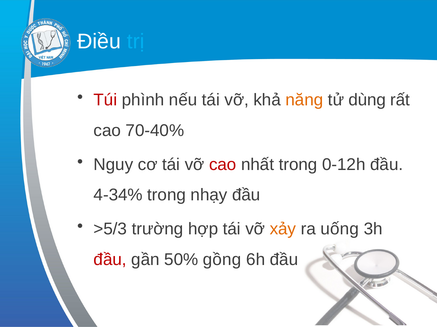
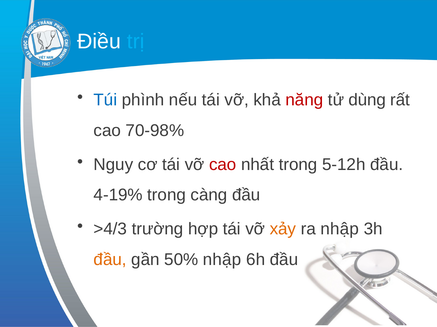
Túi colour: red -> blue (105, 100)
năng colour: orange -> red (304, 100)
70-40%: 70-40% -> 70-98% (155, 131)
0-12h: 0-12h -> 5-12h (344, 165)
4-34%: 4-34% -> 4-19% (118, 195)
nhạy: nhạy -> càng (209, 195)
>5/3: >5/3 -> >4/3 (110, 229)
ra uống: uống -> nhập (340, 229)
đầu colour: red -> orange (110, 260)
50% gồng: gồng -> nhập (222, 260)
